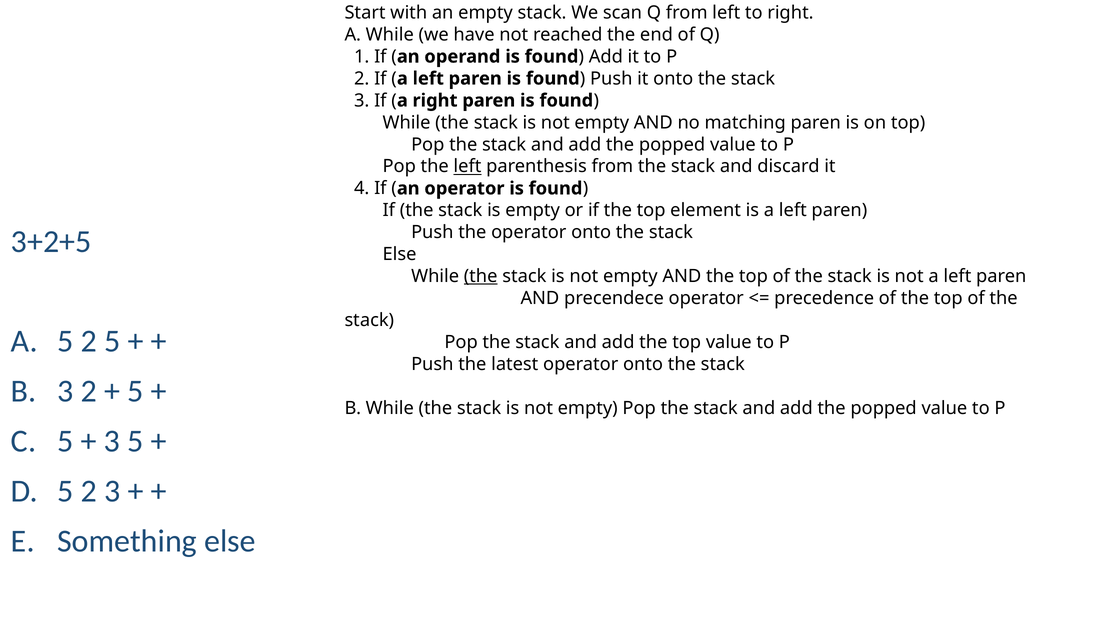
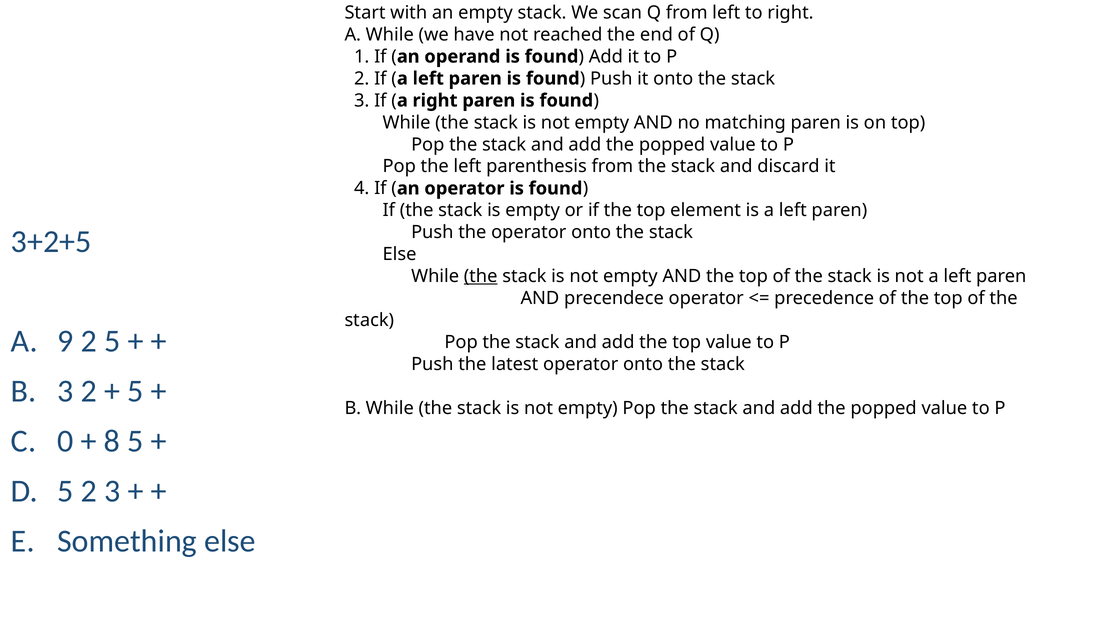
left underline: present -> none (467, 166)
A 5: 5 -> 9 (65, 341)
5: 5 -> 0 (65, 441)
3: 3 -> 8 (112, 441)
